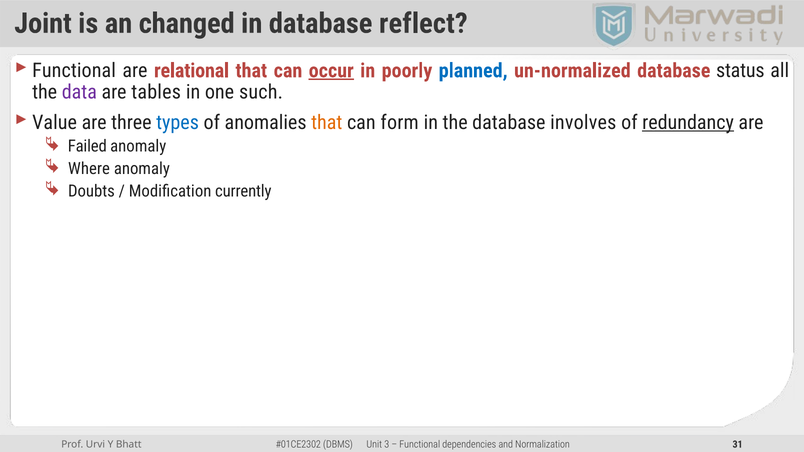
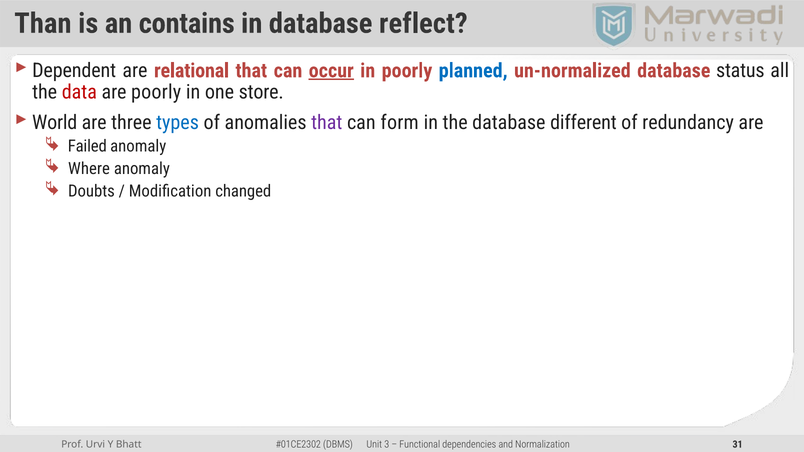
Joint: Joint -> Than (43, 23)
changed: changed -> contains (187, 23)
Functional: Functional -> Dependent (74, 71)
data colour: purple -> red (79, 92)
are tables: tables -> poorly (156, 92)
such: such -> store (261, 92)
Value: Value -> World (55, 122)
that colour: orange -> purple (327, 122)
involves: involves -> different (583, 122)
redundancy underline: present -> none (688, 122)
currently: currently -> changed (243, 191)
